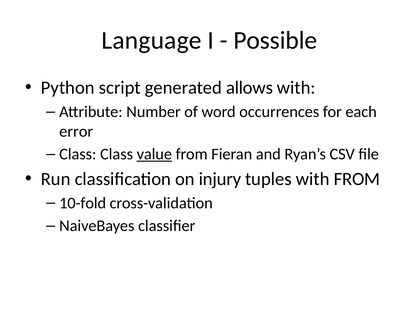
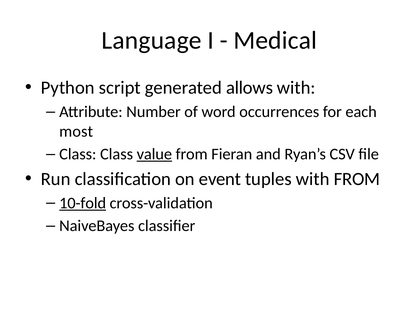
Possible: Possible -> Medical (275, 41)
error: error -> most (76, 132)
injury: injury -> event (220, 179)
10-fold underline: none -> present (83, 203)
